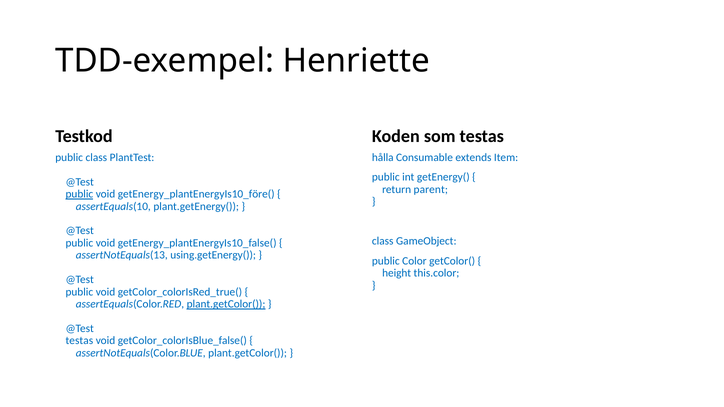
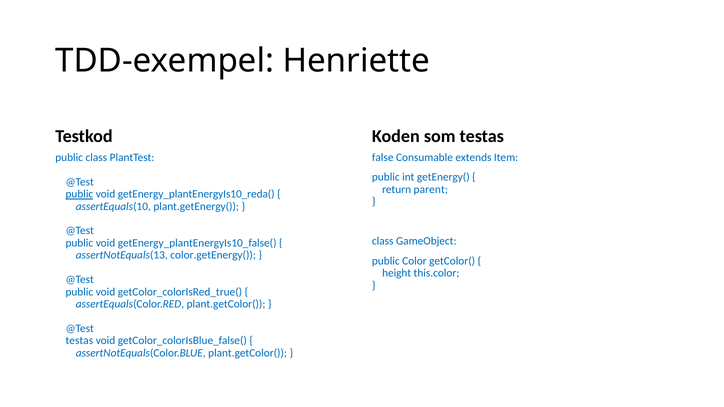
hålla: hålla -> false (383, 158)
getEnergy_plantEnergyIs10_före(: getEnergy_plantEnergyIs10_före( -> getEnergy_plantEnergyIs10_reda( (196, 194)
using.getEnergy(: using.getEnergy( -> color.getEnergy( (213, 255)
plant.getColor( underline: present -> none (226, 304)
